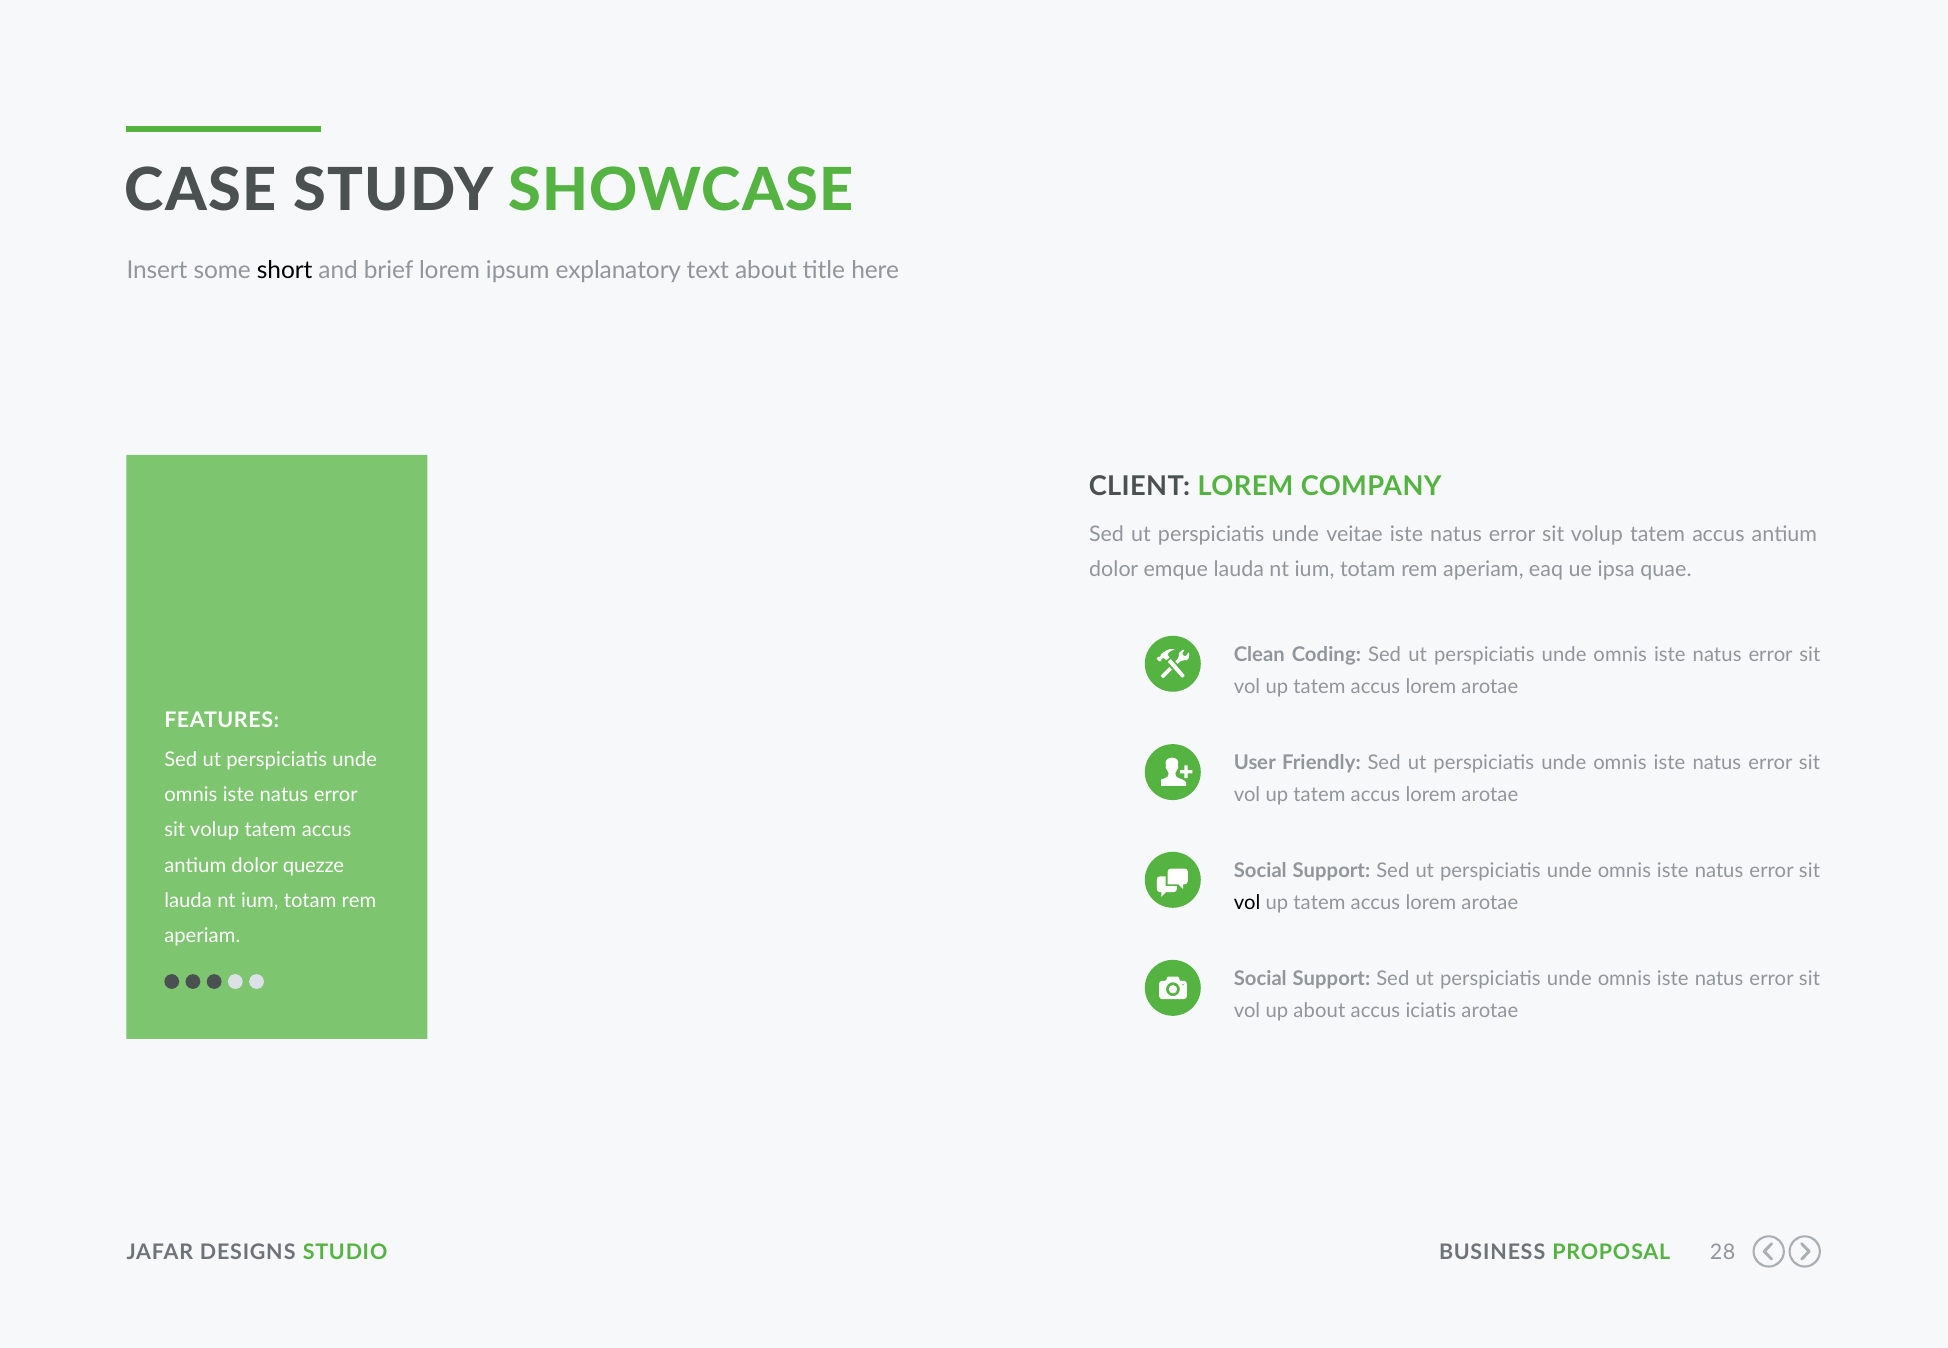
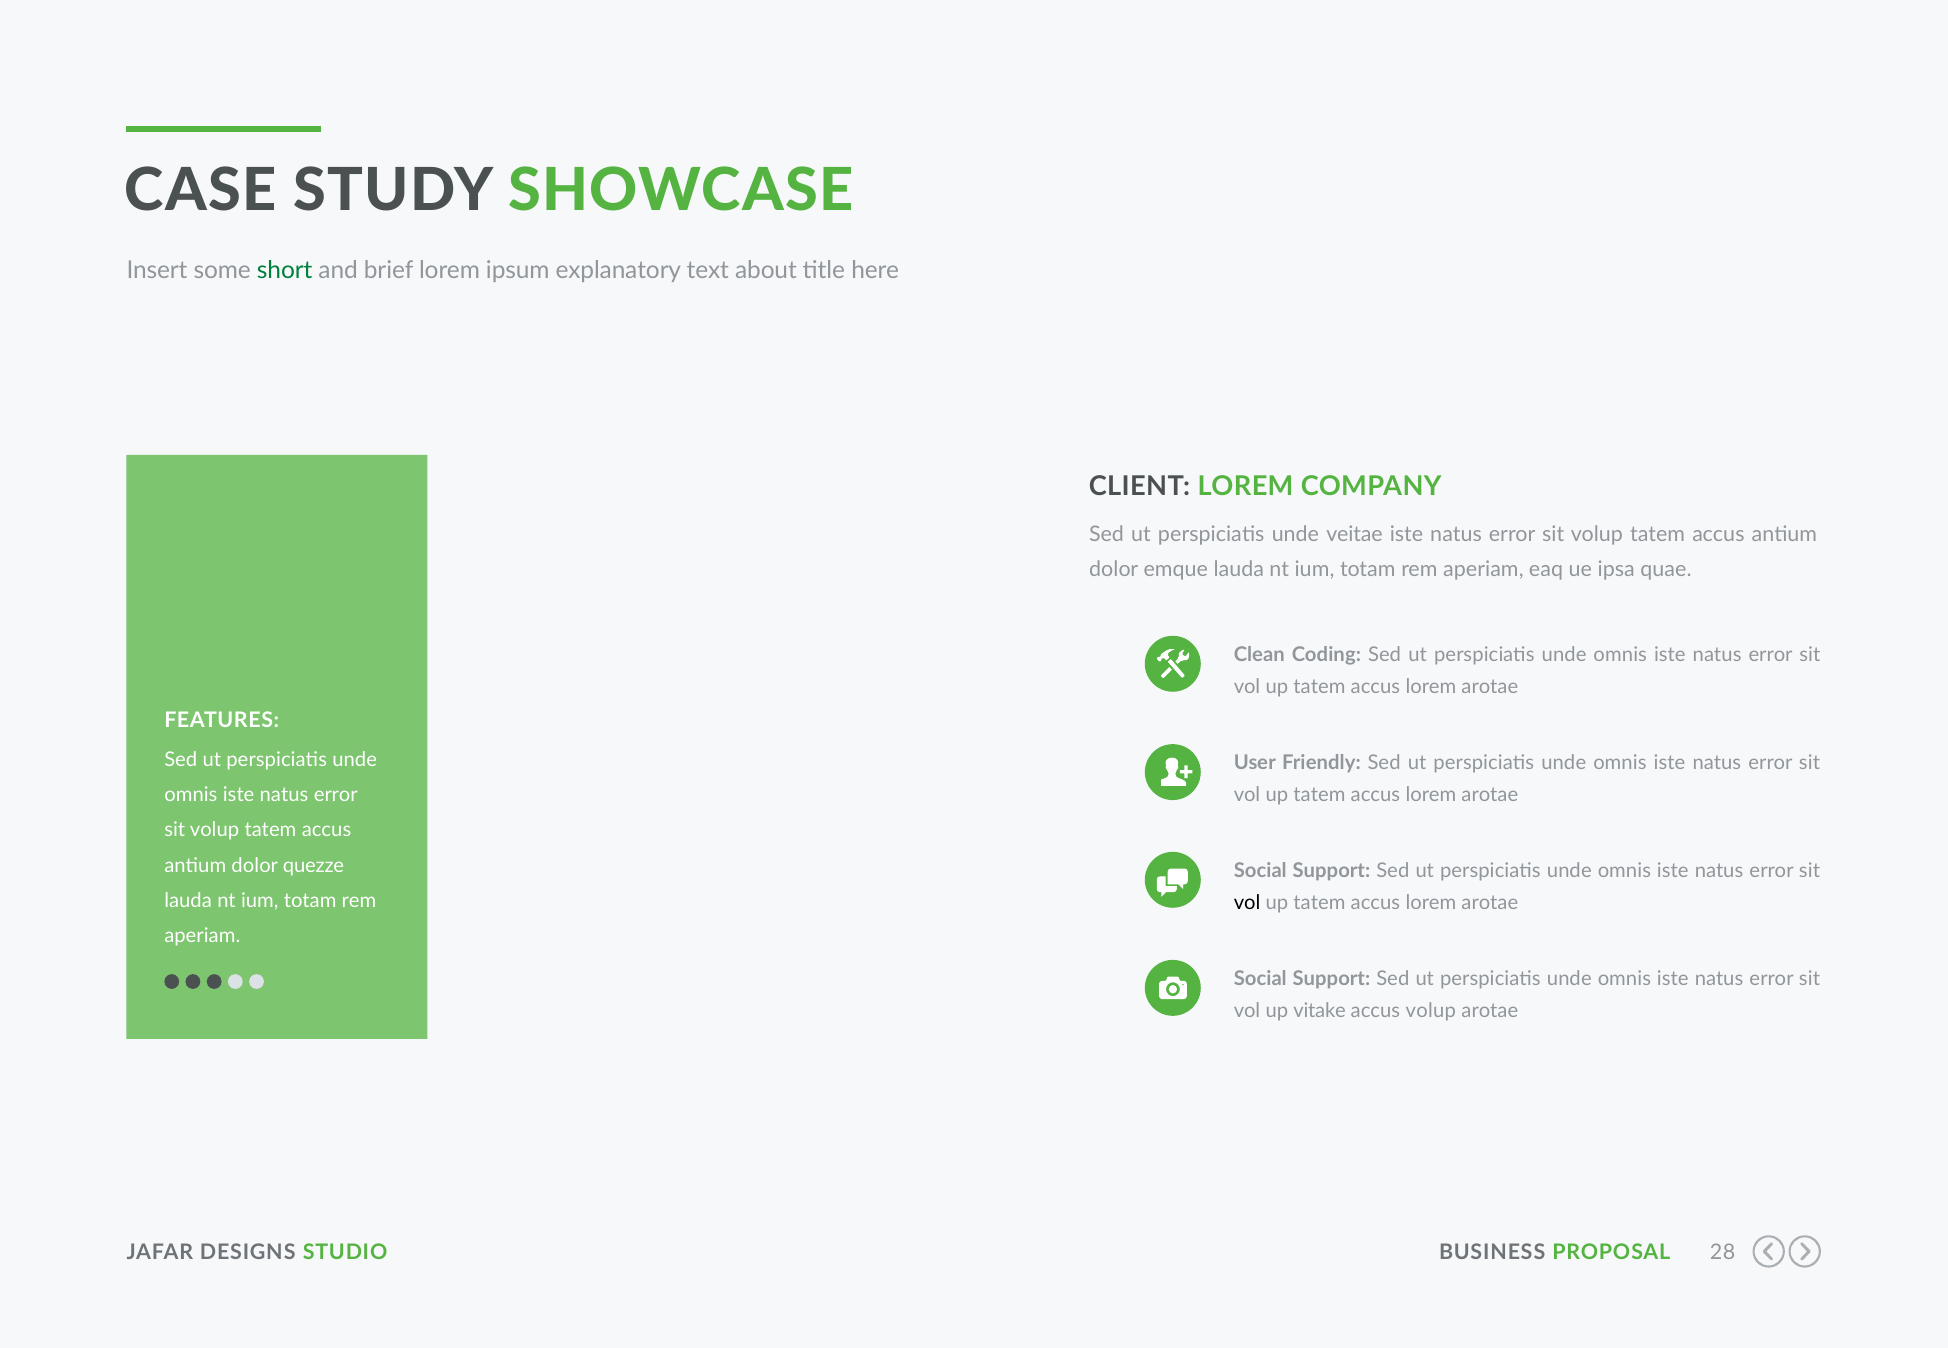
short colour: black -> green (285, 271)
up about: about -> vitake (1320, 1012)
accus iciatis: iciatis -> volup (1431, 1012)
